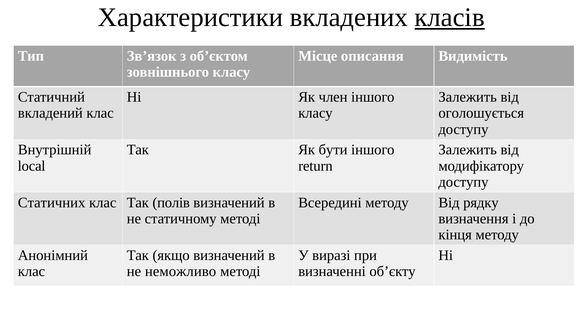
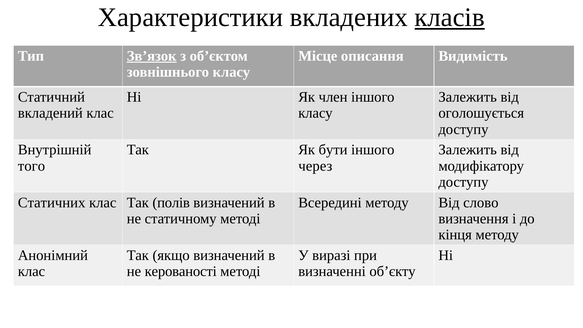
Зв’язок underline: none -> present (152, 56)
local: local -> того (31, 166)
return: return -> через (315, 166)
рядку: рядку -> слово (481, 202)
неможливо: неможливо -> керованості (181, 271)
